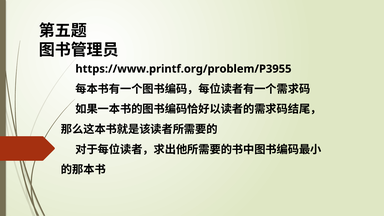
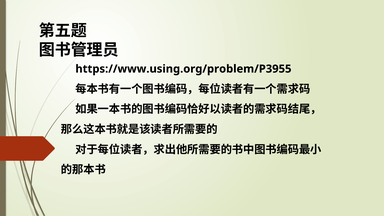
https://www.printf.org/problem/P3955: https://www.printf.org/problem/P3955 -> https://www.using.org/problem/P3955 (183, 69)
